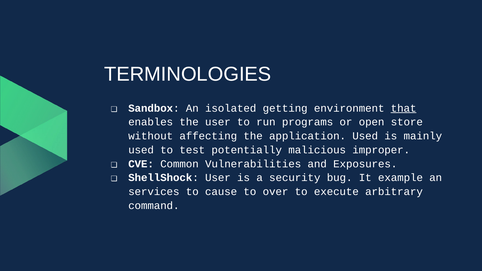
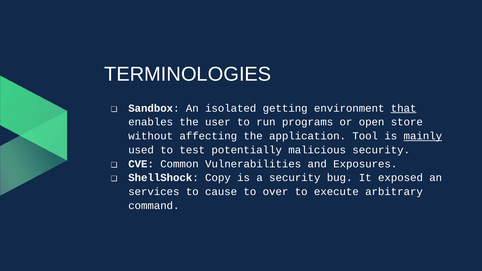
application Used: Used -> Tool (365, 136)
mainly underline: none -> present (423, 136)
malicious improper: improper -> security (381, 150)
ShellShock User: User -> Copy (218, 178)
example: example -> exposed (400, 178)
